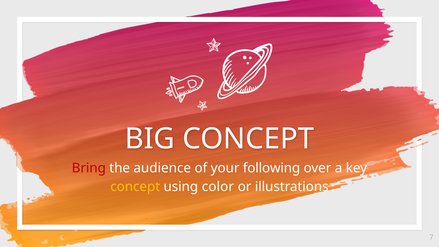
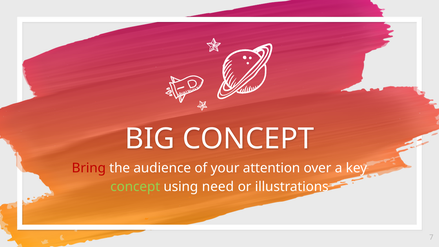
following: following -> attention (272, 168)
concept colour: yellow -> light green (135, 187)
color: color -> need (218, 187)
